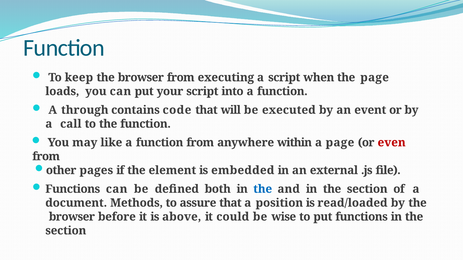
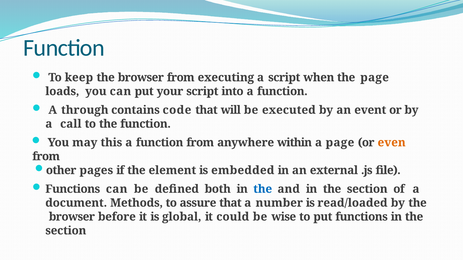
like: like -> this (111, 143)
even colour: red -> orange (392, 143)
position: position -> number (279, 203)
above: above -> global (182, 217)
